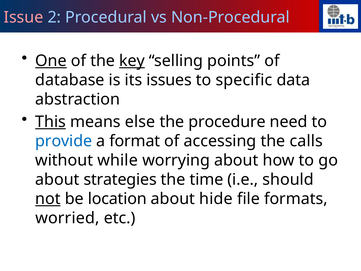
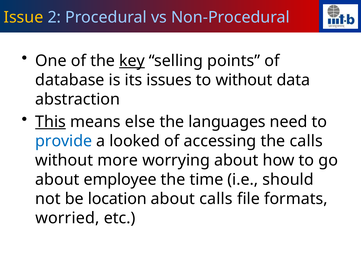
Issue colour: pink -> yellow (23, 17)
One underline: present -> none (51, 61)
to specific: specific -> without (244, 80)
procedure: procedure -> languages (227, 122)
format: format -> looked (135, 141)
while: while -> more (118, 160)
strategies: strategies -> employee (120, 179)
not underline: present -> none (48, 199)
about hide: hide -> calls (216, 199)
